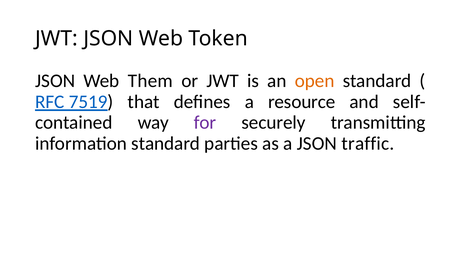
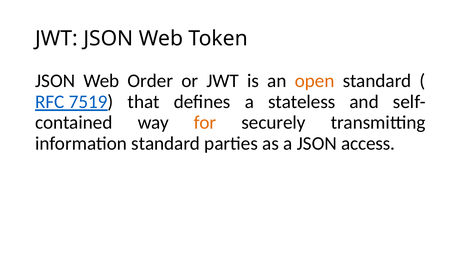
Them: Them -> Order (150, 81)
resource: resource -> stateless (302, 102)
for colour: purple -> orange (205, 123)
traffic: traffic -> access (368, 144)
